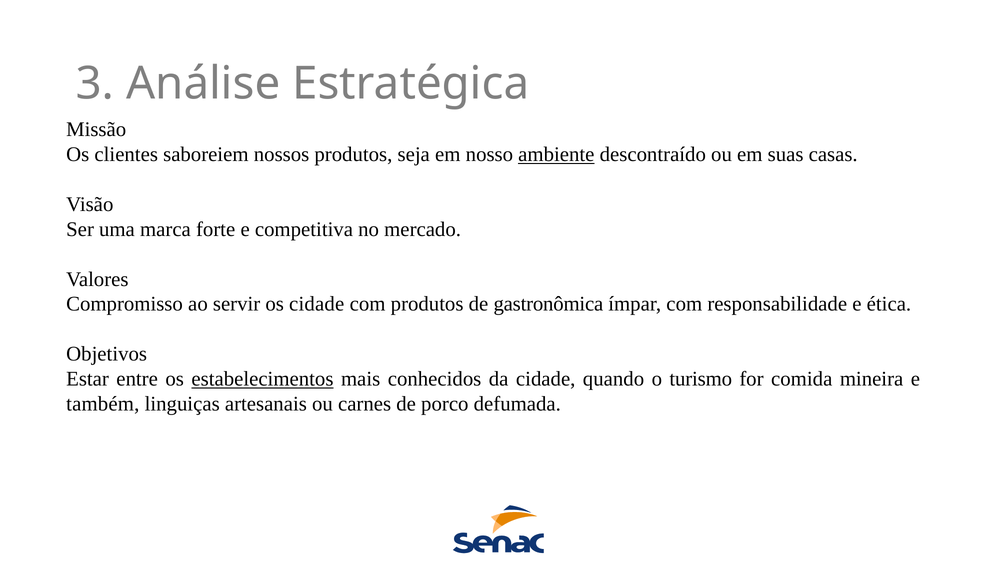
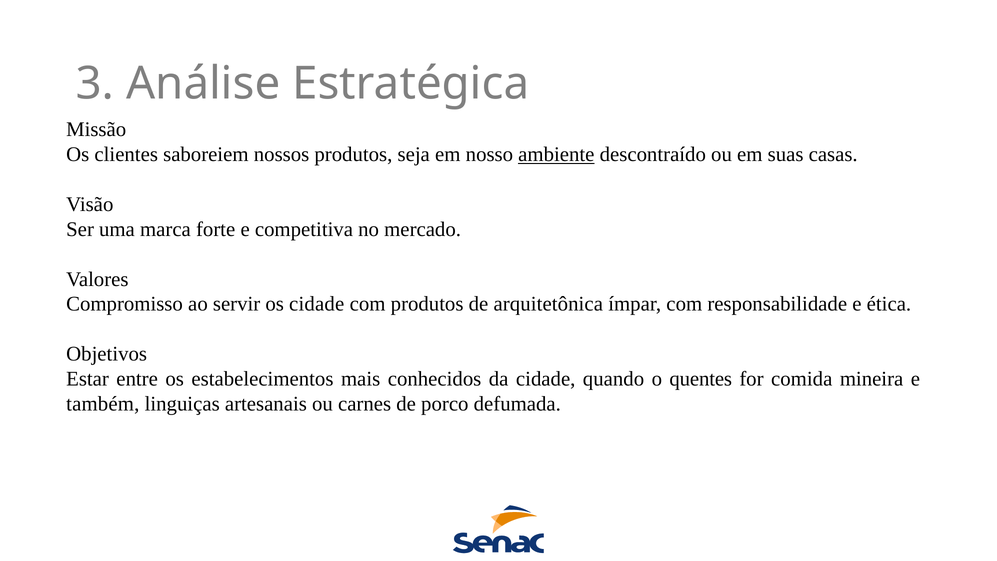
gastronômica: gastronômica -> arquitetônica (548, 304)
estabelecimentos underline: present -> none (262, 379)
turismo: turismo -> quentes (701, 379)
